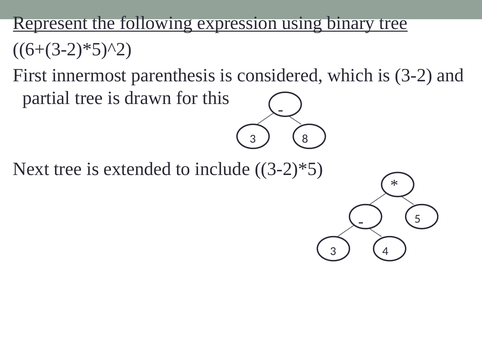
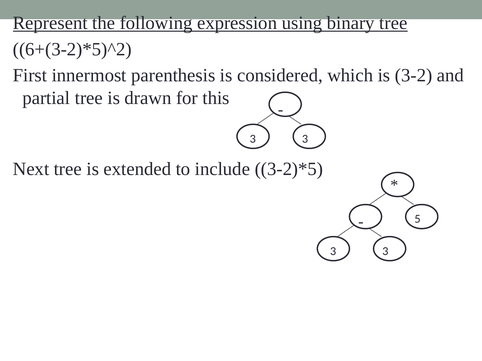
8: 8 -> 3 (305, 139)
4: 4 -> 3 (385, 251)
